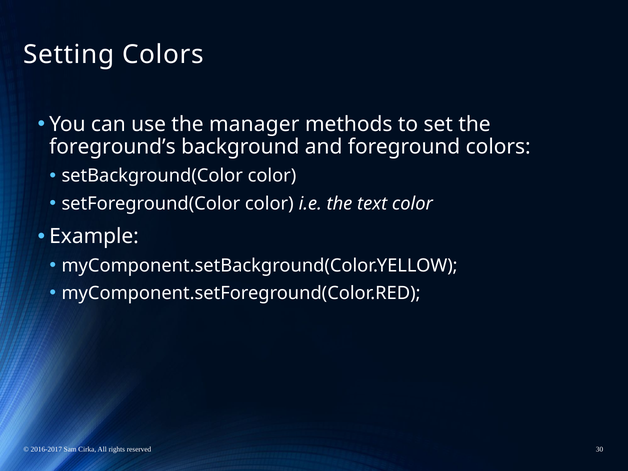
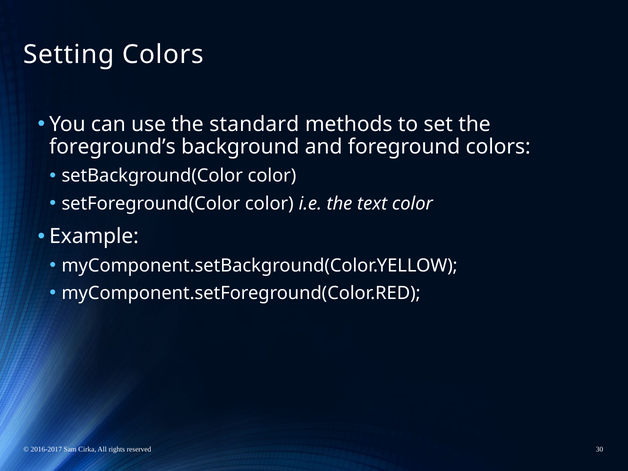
manager: manager -> standard (254, 124)
